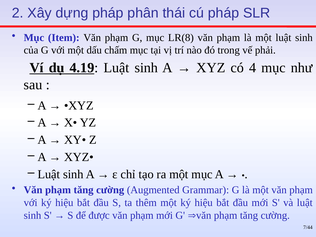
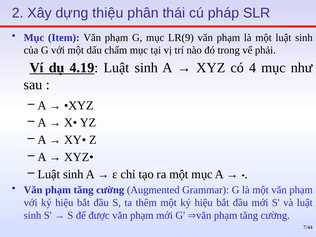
dựng pháp: pháp -> thiệu (108, 13)
LR(8: LR(8 -> LR(9 (181, 38)
